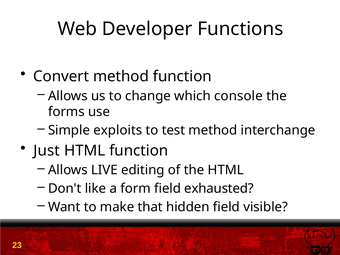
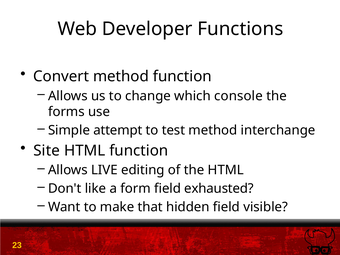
exploits: exploits -> attempt (118, 130)
Just: Just -> Site (47, 151)
